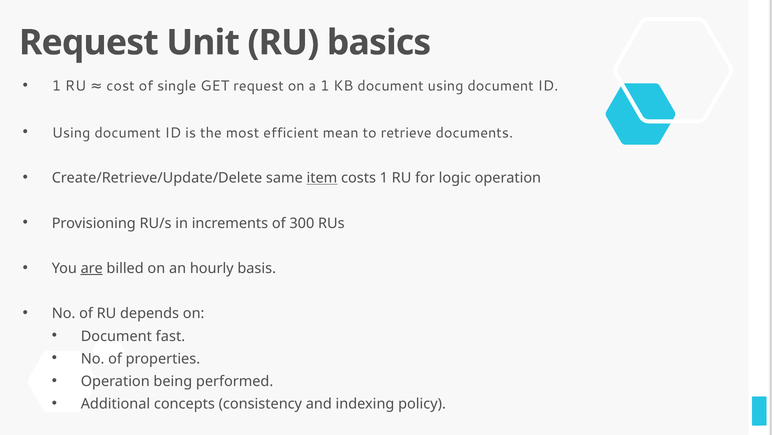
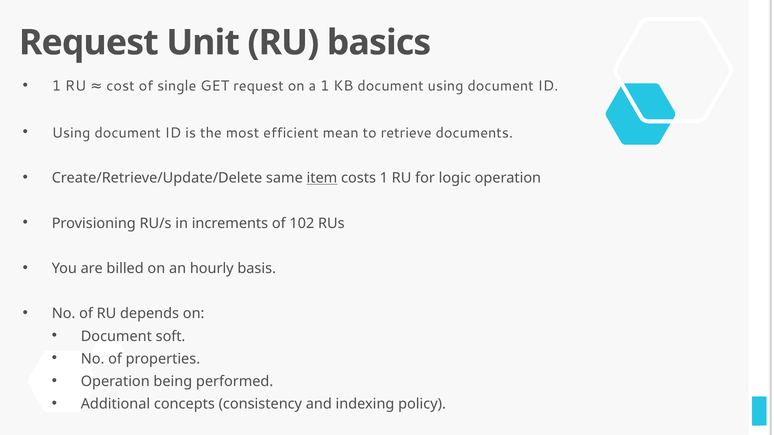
300: 300 -> 102 (302, 223)
are underline: present -> none (92, 269)
fast: fast -> soft (171, 337)
